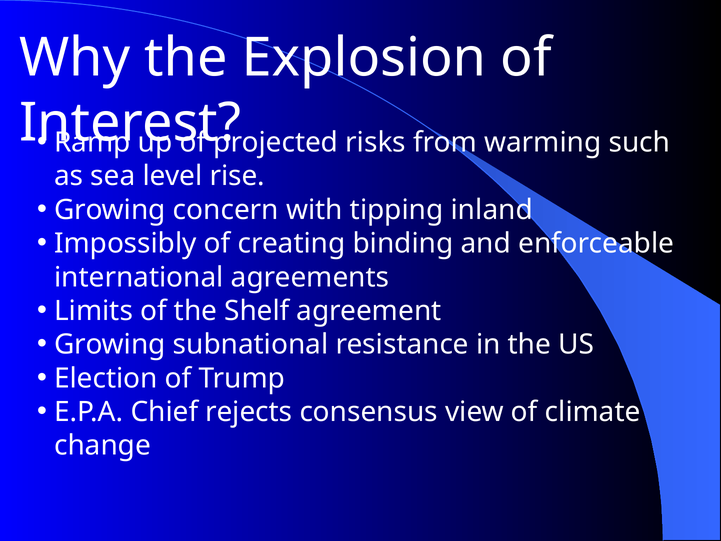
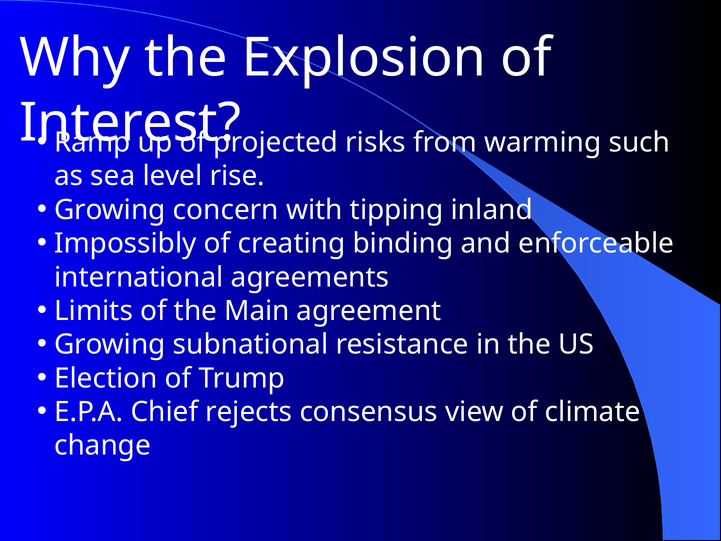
Shelf: Shelf -> Main (257, 311)
